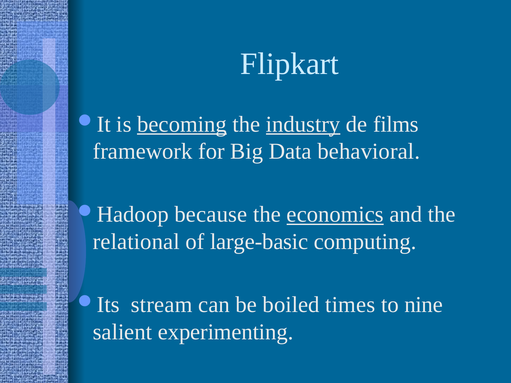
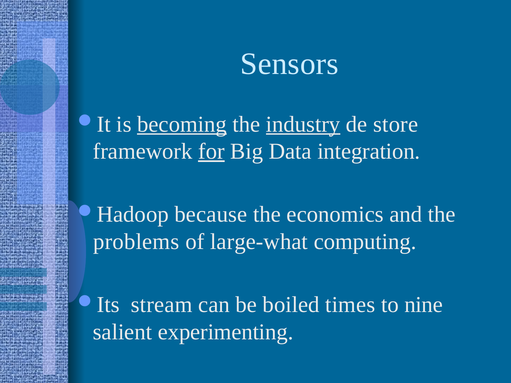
Flipkart: Flipkart -> Sensors (289, 64)
films: films -> store (396, 124)
for underline: none -> present (211, 152)
behavioral: behavioral -> integration (369, 152)
economics underline: present -> none (335, 215)
relational: relational -> problems (136, 242)
large-basic: large-basic -> large-what (259, 242)
